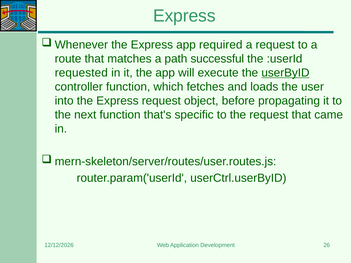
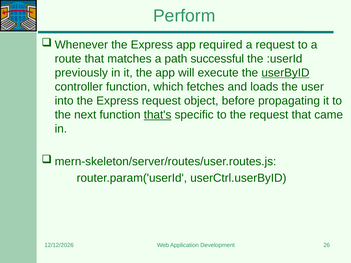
Express: Express -> Perform (184, 16)
requested: requested -> previously (81, 73)
that's underline: none -> present (158, 115)
